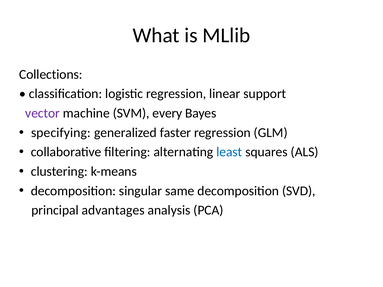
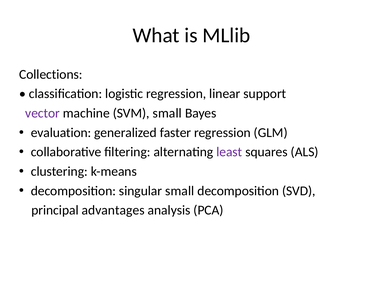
SVM every: every -> small (167, 113)
specifying: specifying -> evaluation (61, 133)
least colour: blue -> purple (229, 152)
singular same: same -> small (180, 191)
